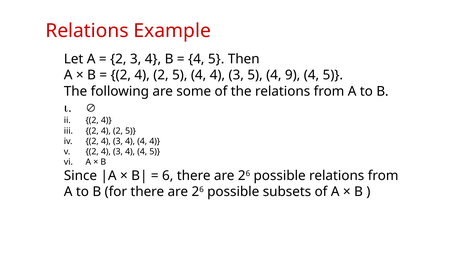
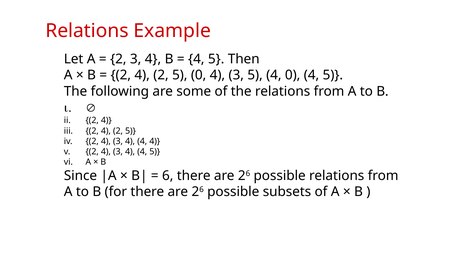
2 5 4: 4 -> 0 (199, 75)
4 9: 9 -> 0 (293, 75)
